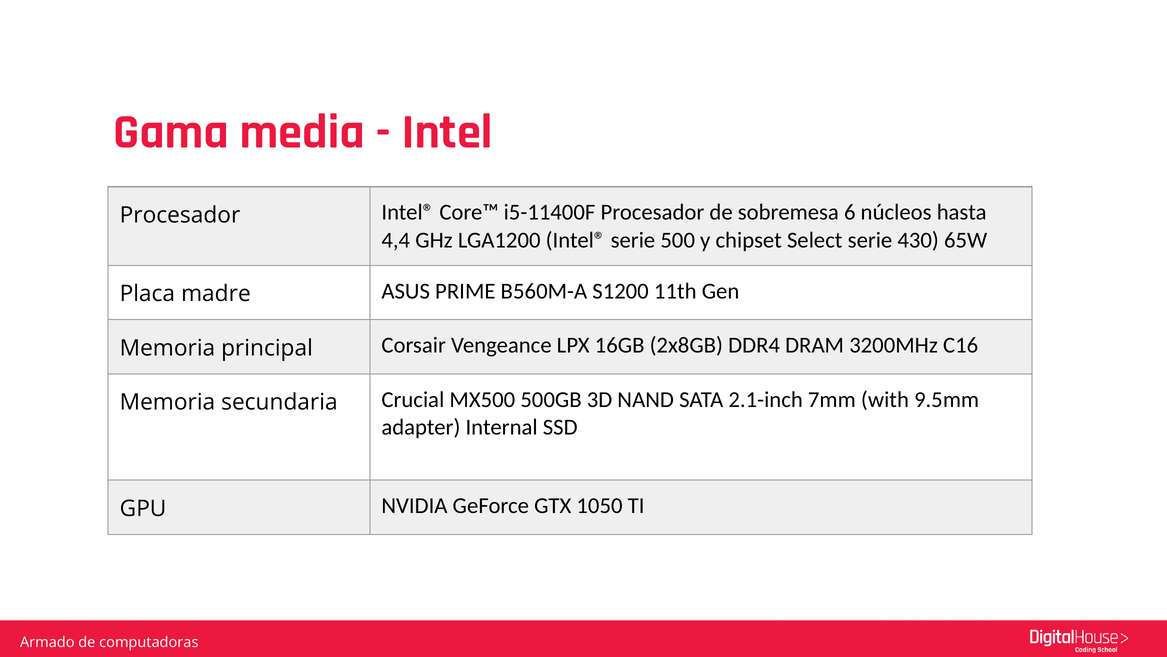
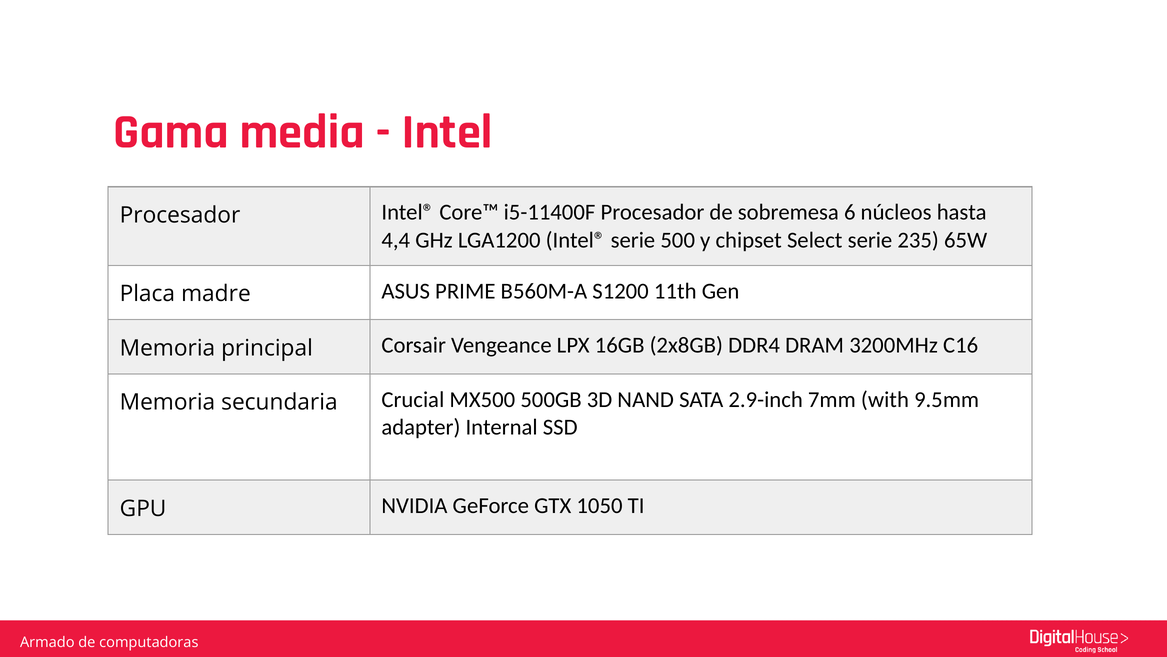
430: 430 -> 235 (918, 240)
2.1-inch: 2.1-inch -> 2.9-inch (766, 399)
